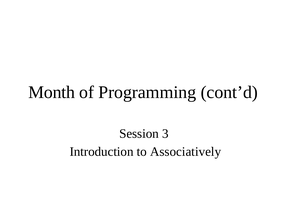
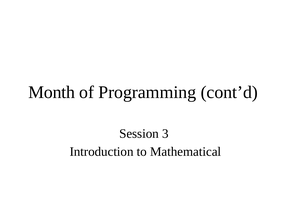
Associatively: Associatively -> Mathematical (186, 152)
